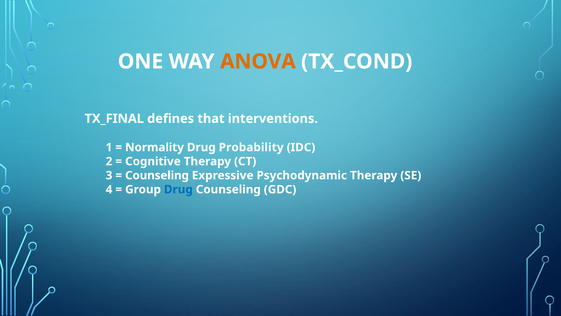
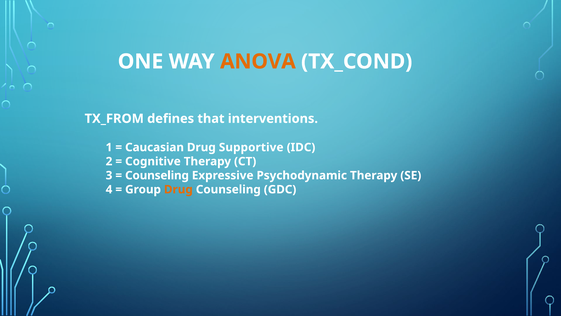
TX_FINAL: TX_FINAL -> TX_FROM (114, 118)
Normality: Normality -> Caucasian (155, 147)
Probability: Probability -> Supportive (251, 147)
Drug colour: blue -> orange (178, 189)
